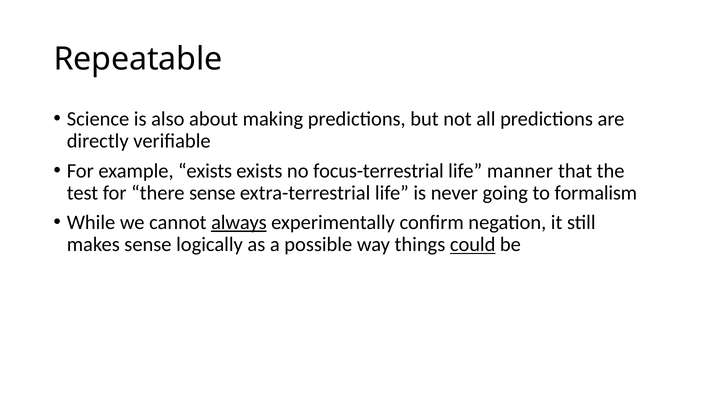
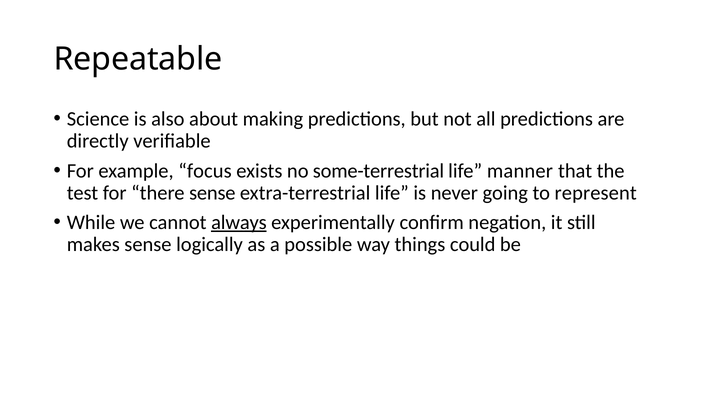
example exists: exists -> focus (205, 170)
focus-terrestrial: focus-terrestrial -> some-terrestrial (378, 170)
formalism: formalism -> represent (596, 193)
could underline: present -> none (473, 244)
